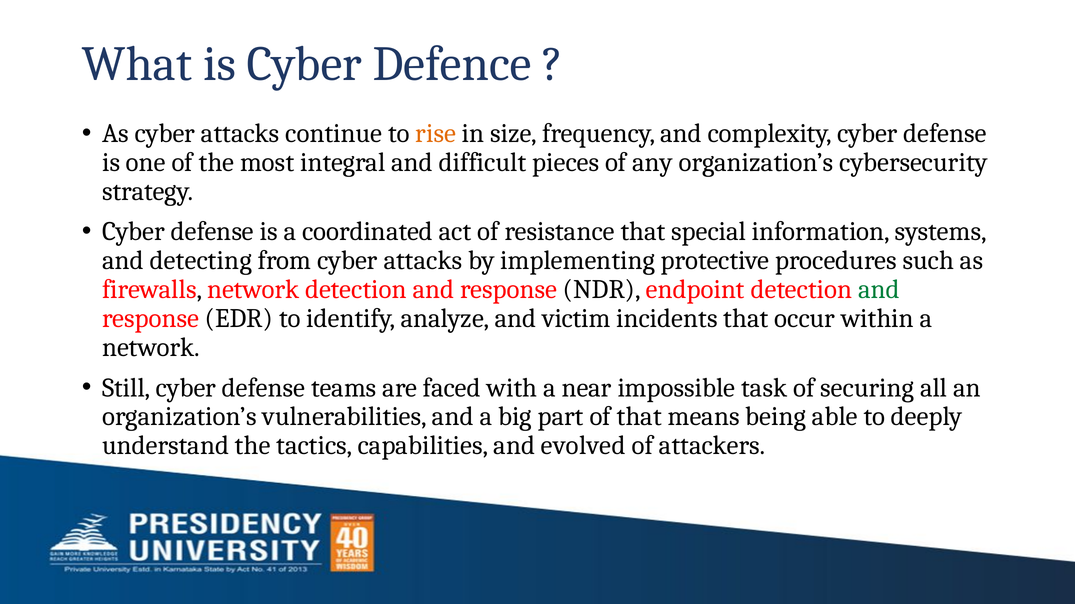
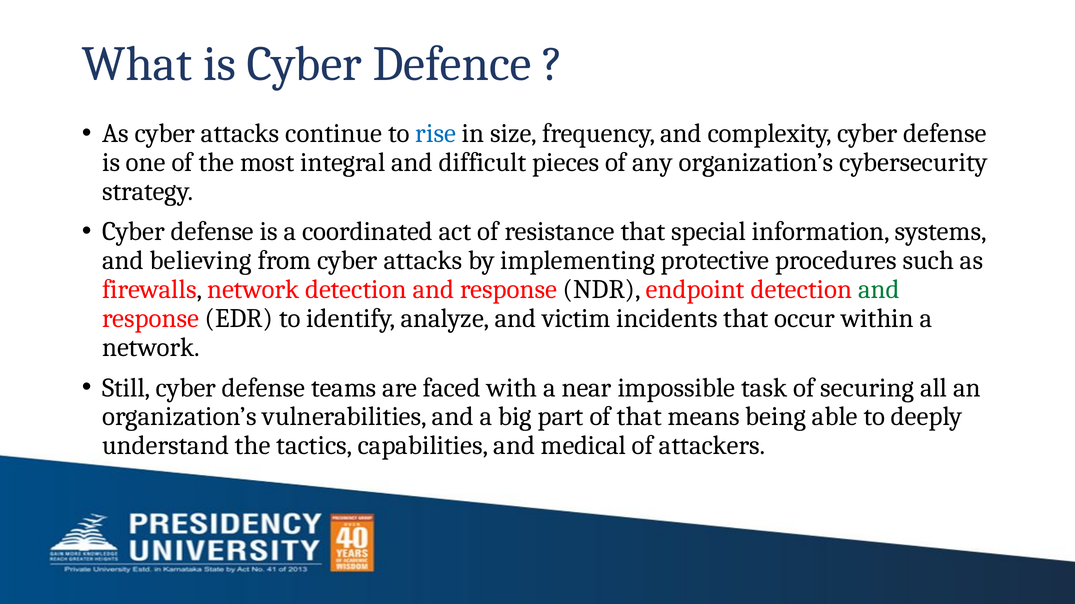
rise colour: orange -> blue (436, 134)
detecting: detecting -> believing (201, 261)
evolved: evolved -> medical (583, 446)
